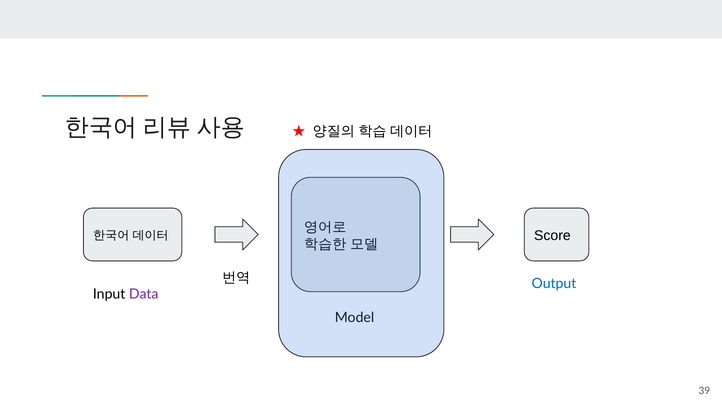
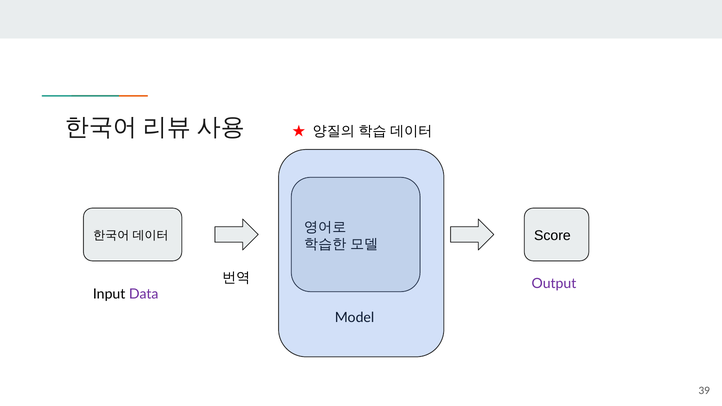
Output colour: blue -> purple (554, 284)
